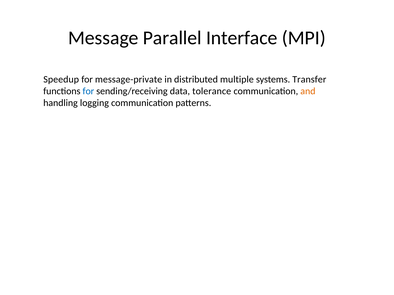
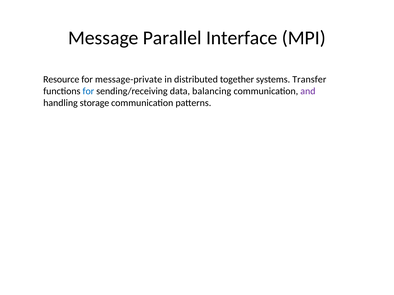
Speedup: Speedup -> Resource (61, 79)
multiple: multiple -> together (237, 79)
tolerance: tolerance -> balancing (212, 91)
and colour: orange -> purple (308, 91)
logging: logging -> storage (95, 103)
